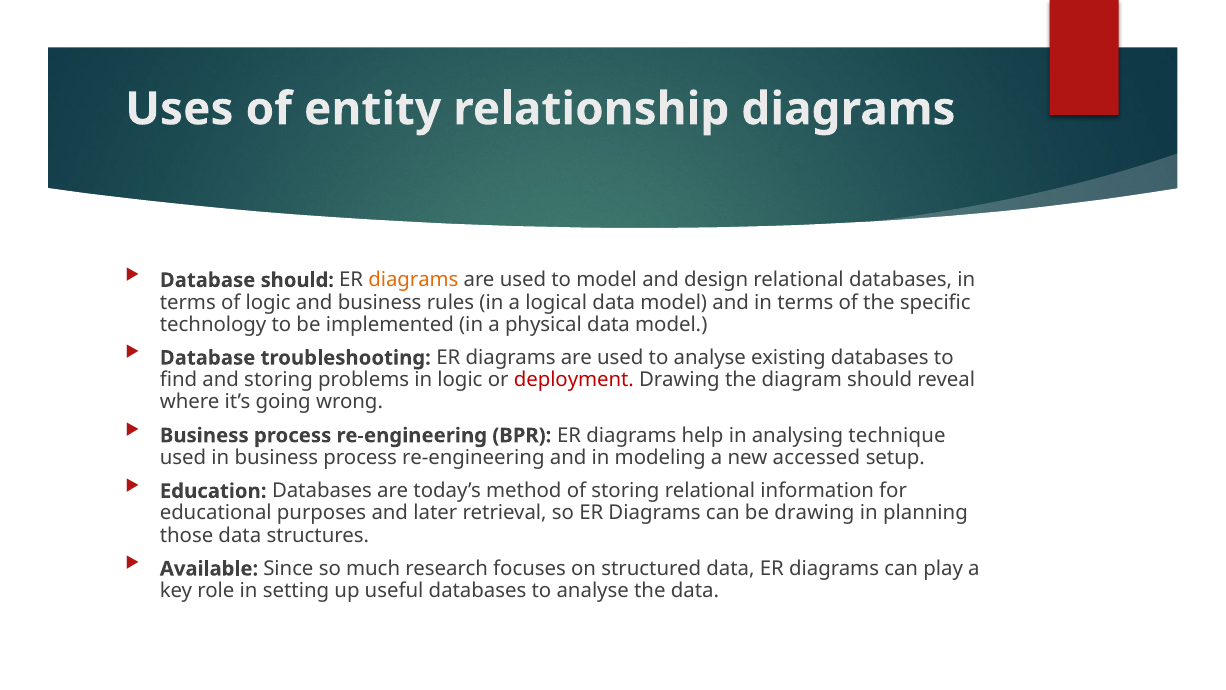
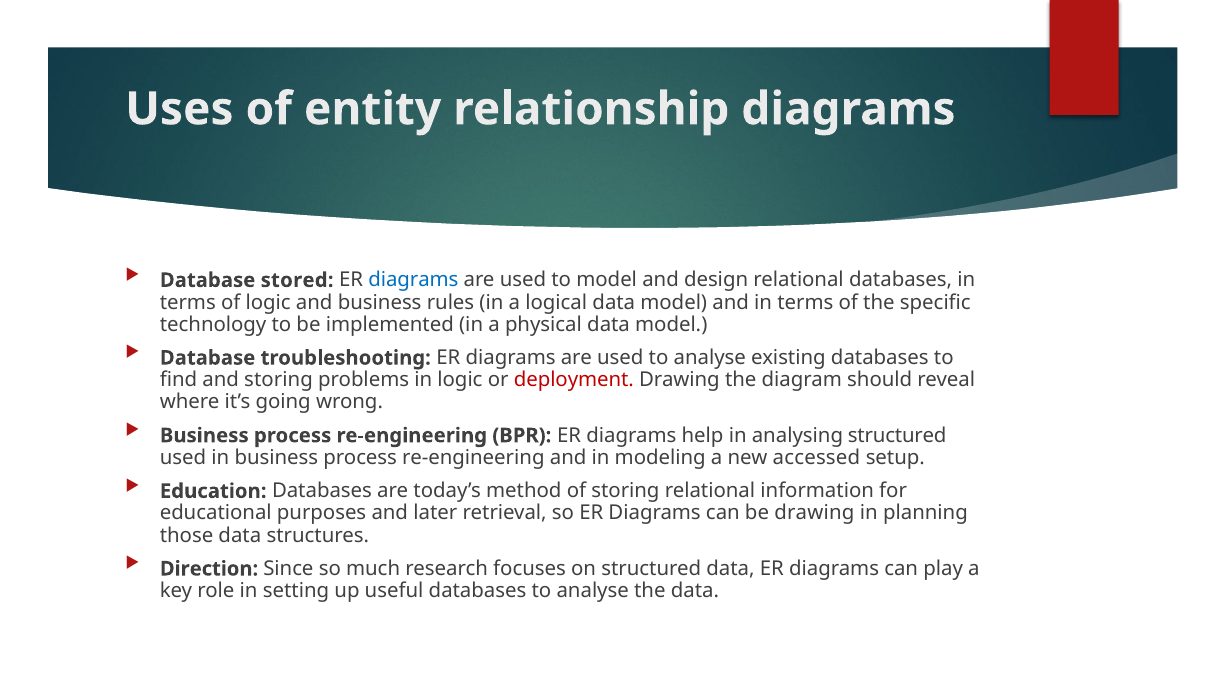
Database should: should -> stored (297, 280)
diagrams colour: orange -> blue (413, 280)
analysing technique: technique -> structured (897, 435)
Available: Available -> Direction (209, 568)
